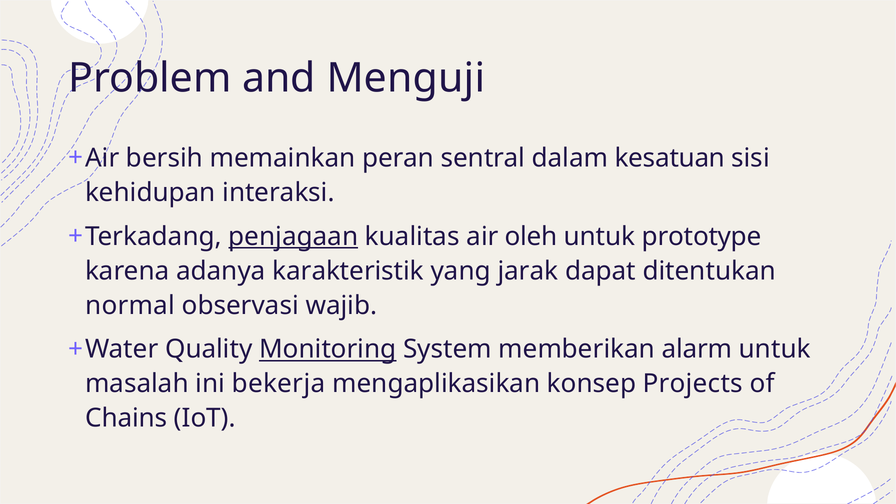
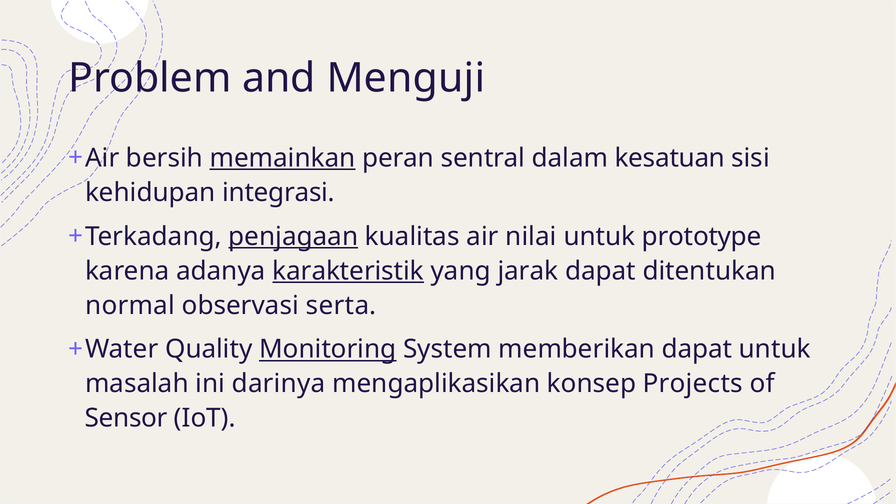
memainkan underline: none -> present (283, 158)
interaksi: interaksi -> integrasi (279, 193)
oleh: oleh -> nilai (531, 236)
karakteristik underline: none -> present (348, 271)
wajib: wajib -> serta (341, 305)
memberikan alarm: alarm -> dapat (697, 349)
bekerja: bekerja -> darinya (279, 384)
Chains: Chains -> Sensor (126, 418)
